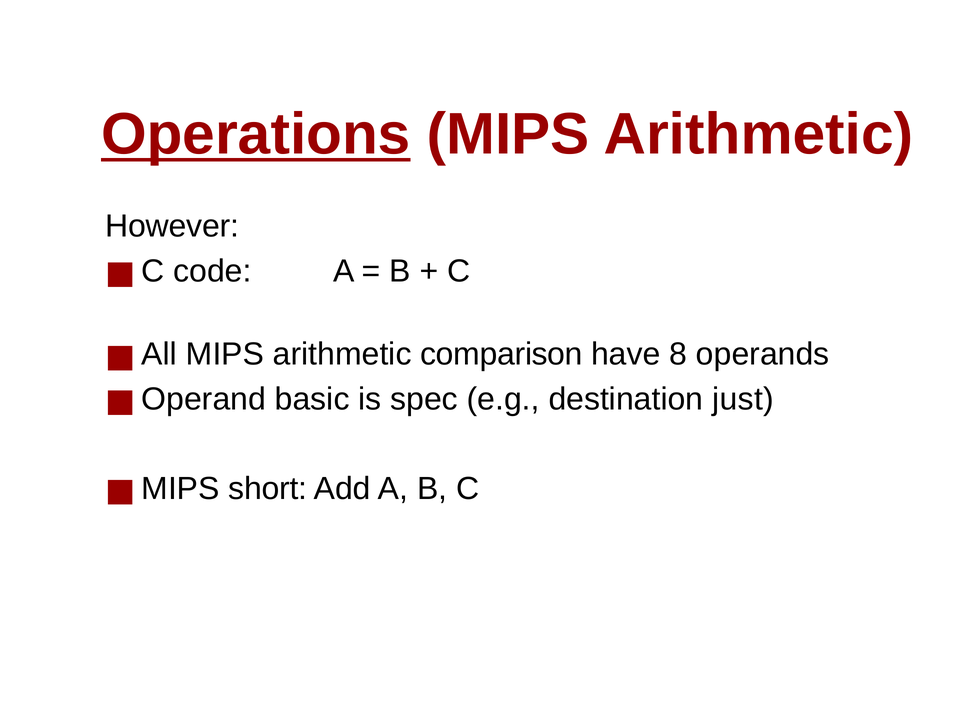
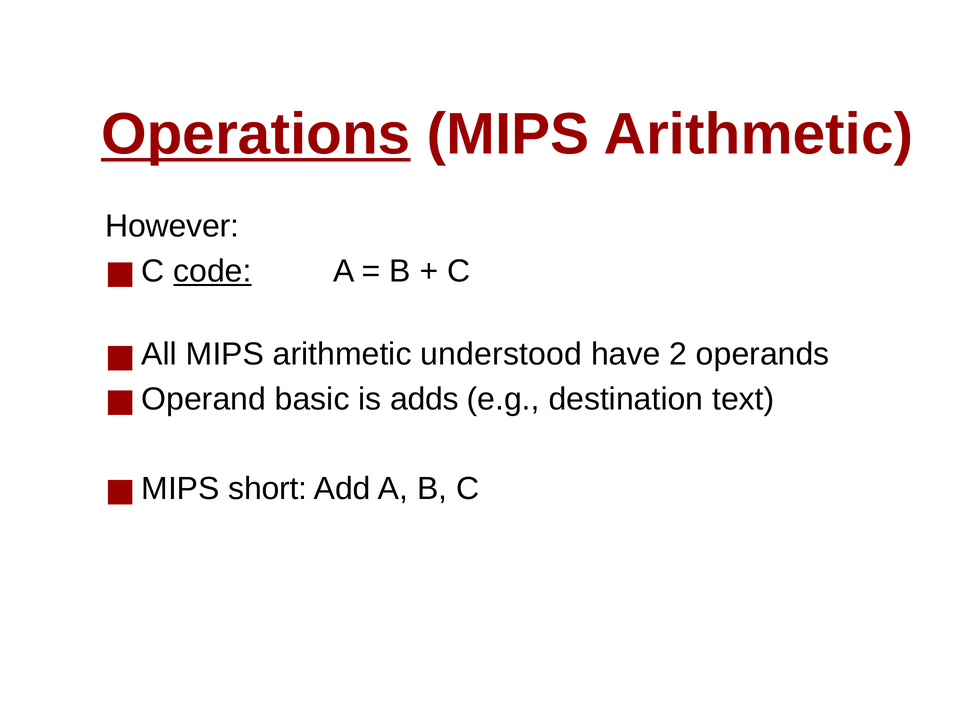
code underline: none -> present (213, 271)
comparison: comparison -> understood (501, 354)
8: 8 -> 2 (678, 354)
spec: spec -> adds (424, 399)
just: just -> text (743, 399)
